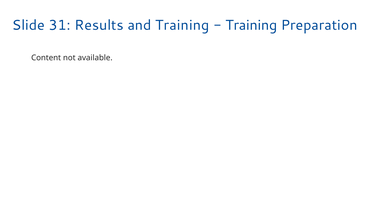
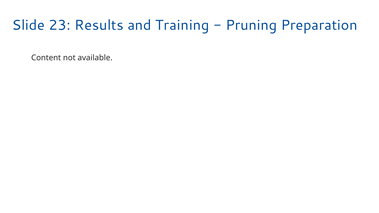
31: 31 -> 23 (60, 25)
Training: Training -> Pruning (251, 25)
